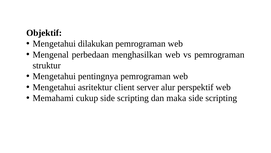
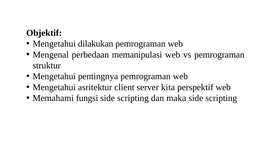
menghasilkan: menghasilkan -> memanipulasi (137, 54)
alur: alur -> kita (168, 87)
cukup: cukup -> fungsi (87, 98)
